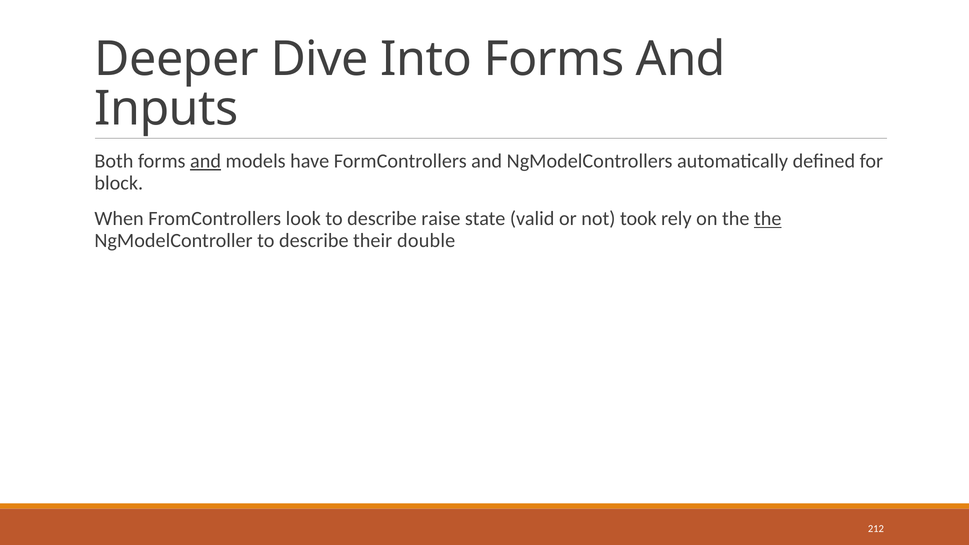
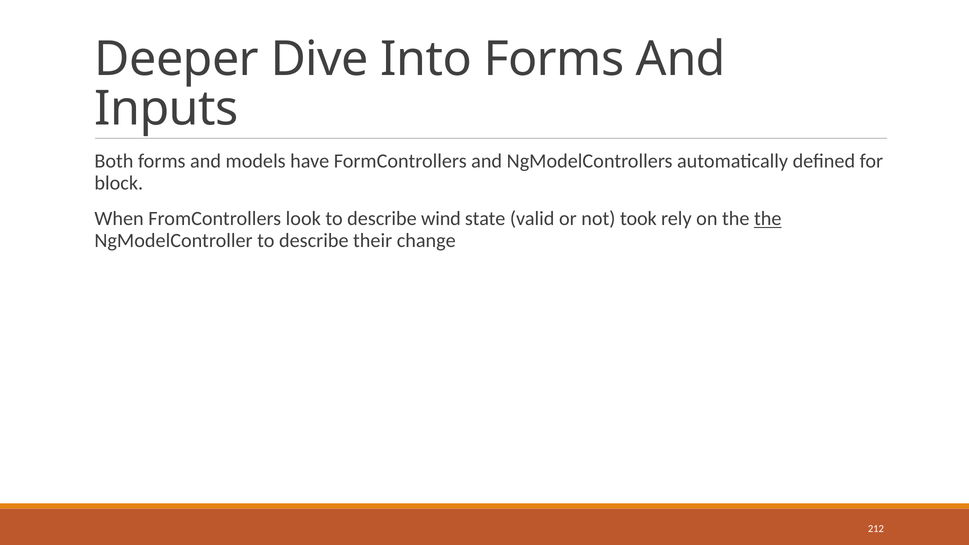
and underline: present -> none (206, 161)
raise: raise -> wind (441, 219)
double: double -> change (426, 241)
